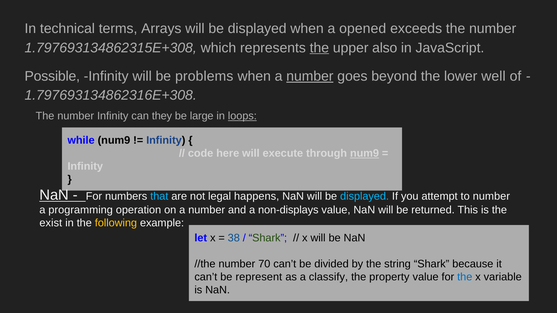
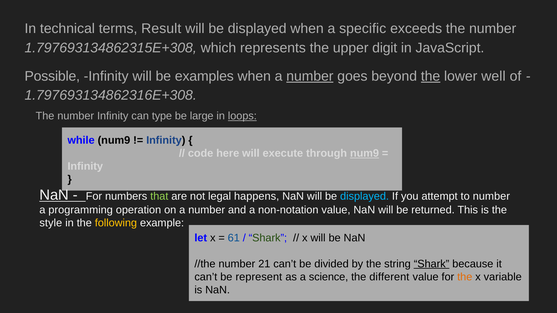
Arrays: Arrays -> Result (161, 29)
opened: opened -> specific (363, 29)
the underline: present -> none (319, 48)
also: also -> digit (385, 48)
problems: problems -> examples (204, 76)
the underline: none -> present (431, 76)
they: they -> type (162, 116)
that colour: light blue -> light green (159, 196)
non-displays: non-displays -> non-notation (288, 210)
exist: exist -> style (51, 223)
38: 38 -> 61 (234, 238)
70: 70 -> 21 (264, 264)
Shark underline: none -> present (432, 264)
classify: classify -> science (329, 277)
property: property -> different (389, 277)
the colour: blue -> orange (465, 277)
